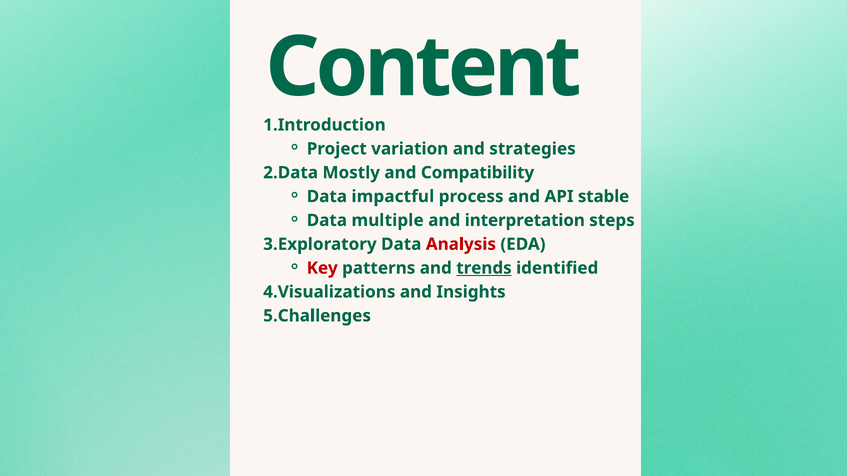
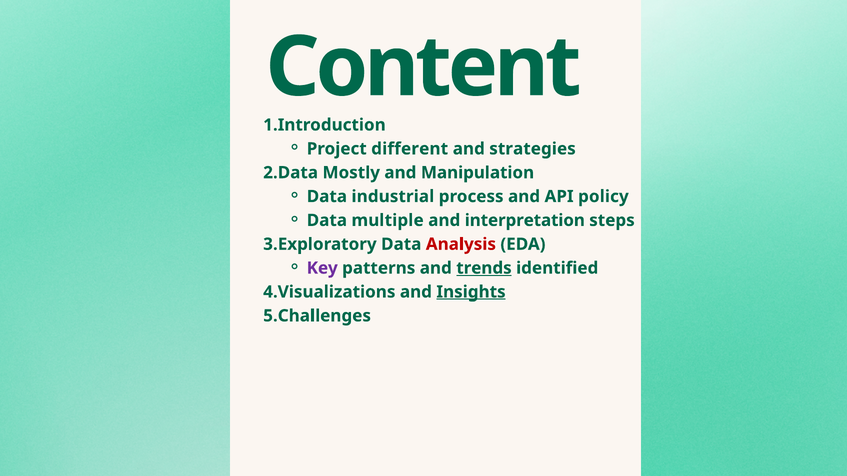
variation: variation -> different (410, 149)
Compatibility: Compatibility -> Manipulation (477, 173)
impactful: impactful -> industrial (393, 197)
stable: stable -> policy (603, 197)
Key colour: red -> purple (322, 268)
Insights underline: none -> present (471, 292)
